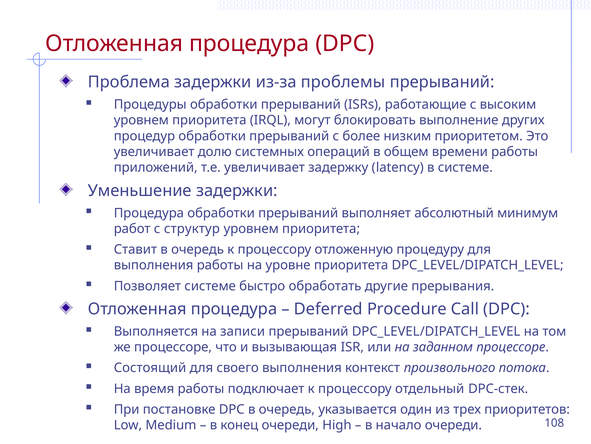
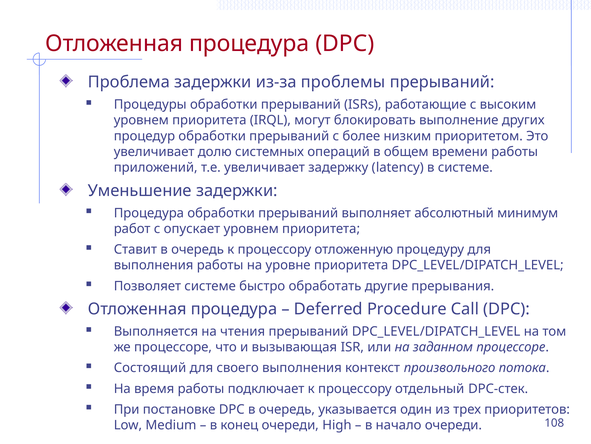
структур: структур -> опускает (192, 228)
записи: записи -> чтения (243, 331)
